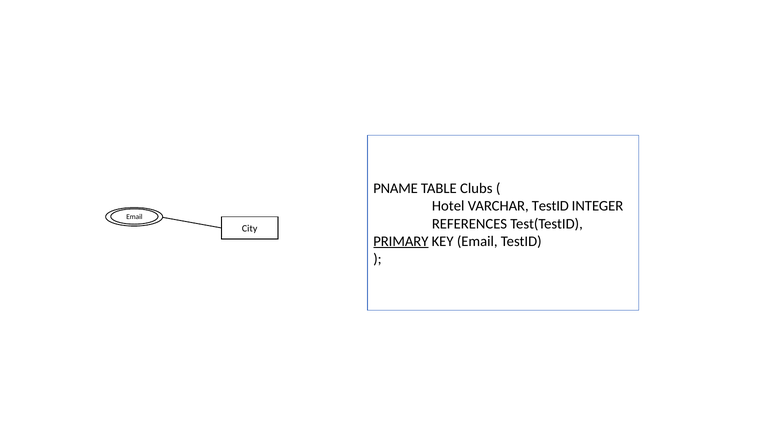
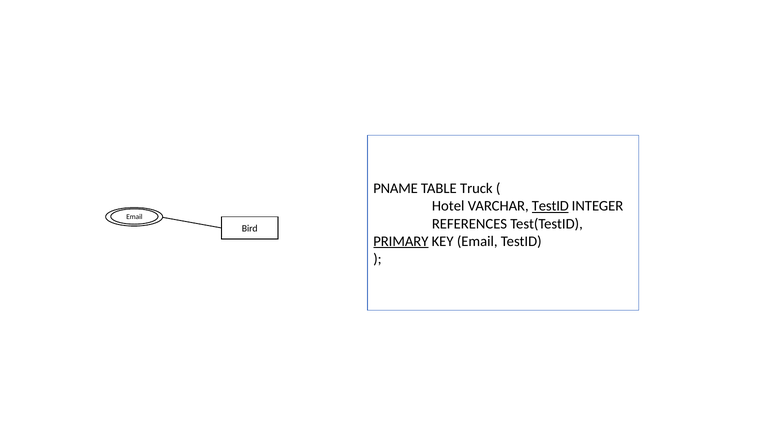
Clubs: Clubs -> Truck (476, 188)
TestID underline: none -> present (550, 206)
City: City -> Bird (250, 229)
